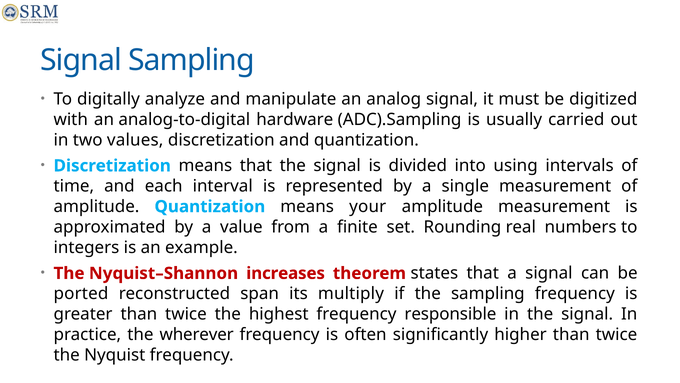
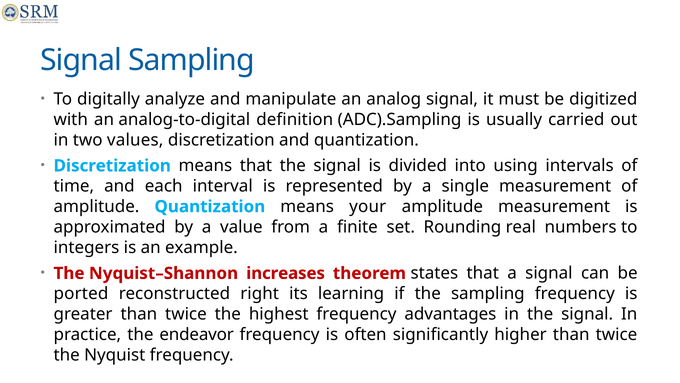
hardware: hardware -> definition (295, 119)
span: span -> right (260, 293)
multiply: multiply -> learning (351, 293)
responsible: responsible -> advantages (450, 314)
wherever: wherever -> endeavor (197, 334)
